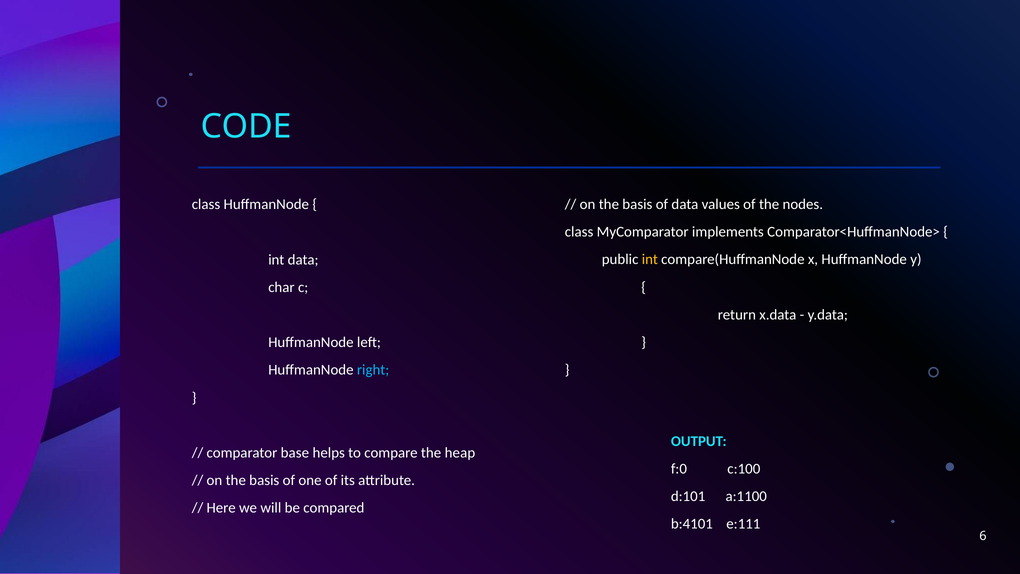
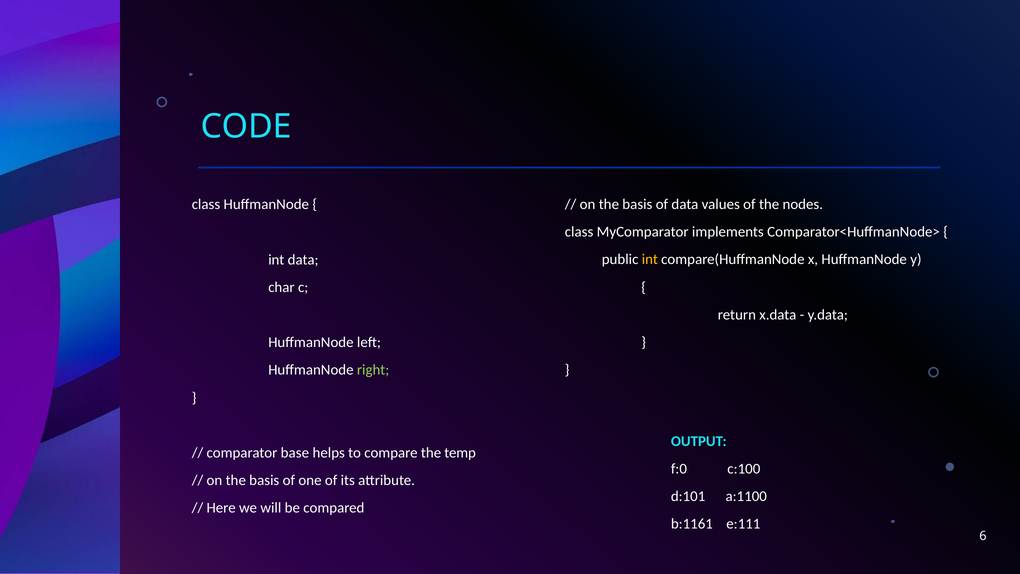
right colour: light blue -> light green (373, 370)
heap: heap -> temp (460, 453)
b:4101: b:4101 -> b:1161 (692, 524)
